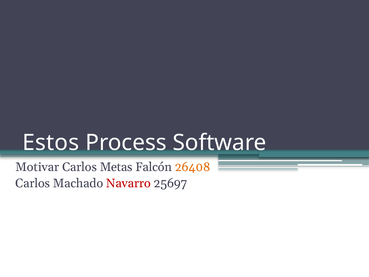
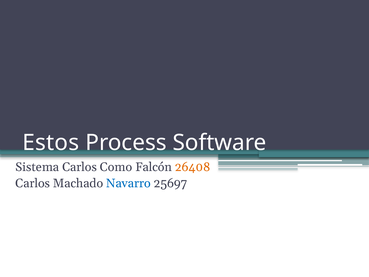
Motivar: Motivar -> Sistema (37, 167)
Metas: Metas -> Como (116, 167)
Navarro colour: red -> blue (128, 183)
